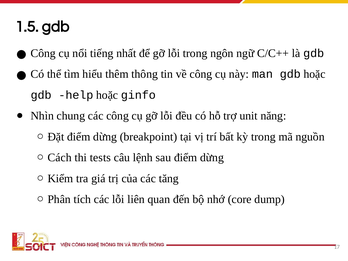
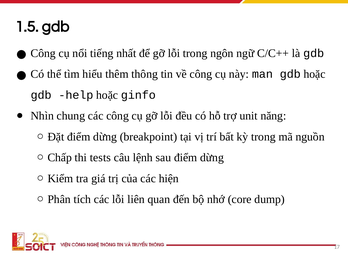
Cách: Cách -> Chấp (60, 158)
tăng: tăng -> hiện (169, 178)
